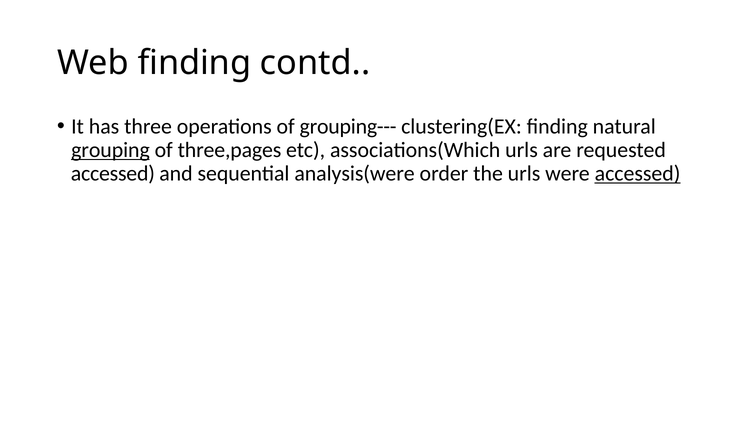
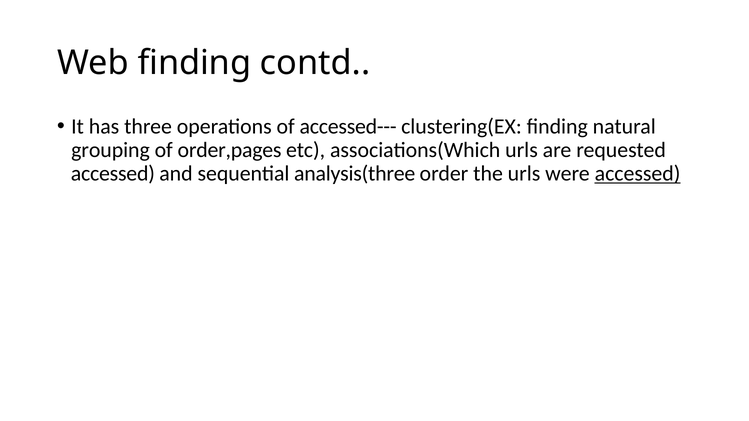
grouping---: grouping--- -> accessed--- (348, 127)
grouping underline: present -> none (110, 150)
three,pages: three,pages -> order,pages (230, 150)
analysis(were: analysis(were -> analysis(three (355, 174)
